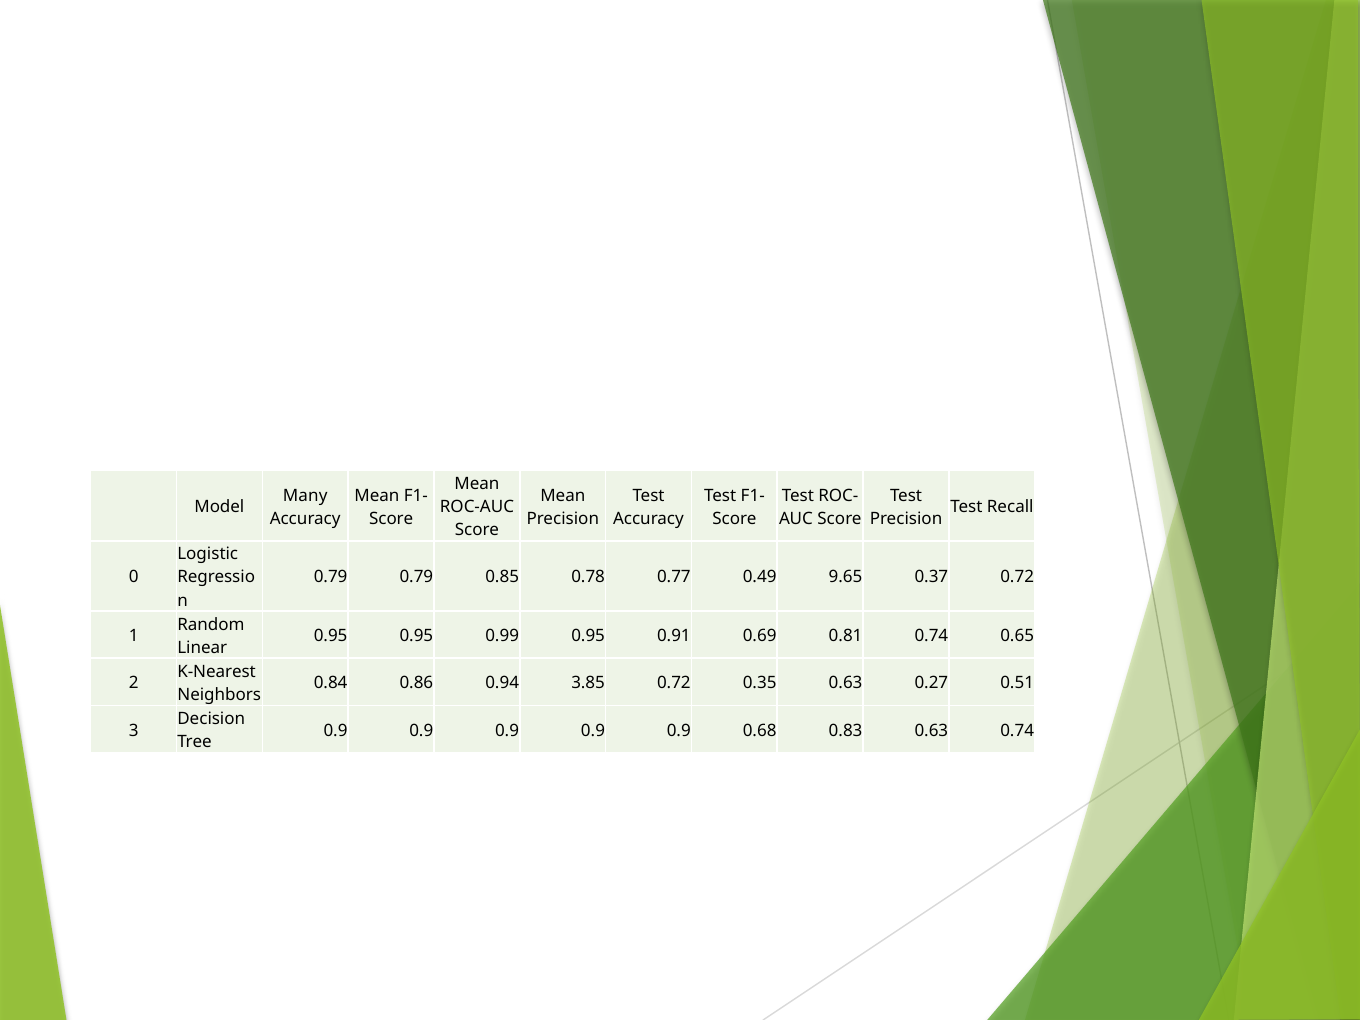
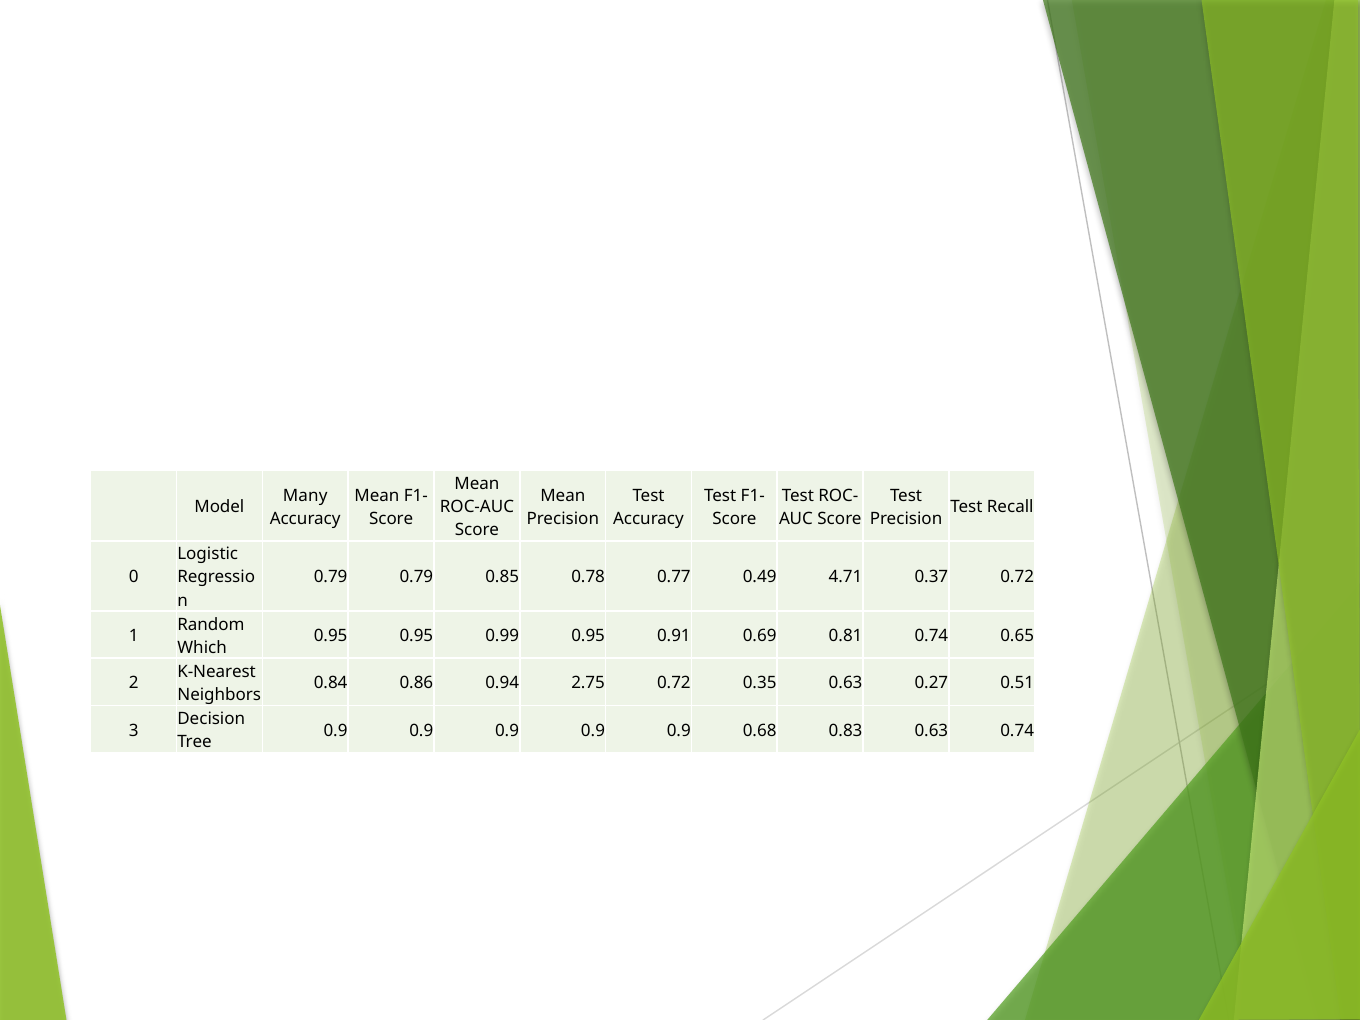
9.65: 9.65 -> 4.71 (846, 577)
Linear: Linear -> Which (202, 648)
3.85: 3.85 -> 2.75 (588, 683)
